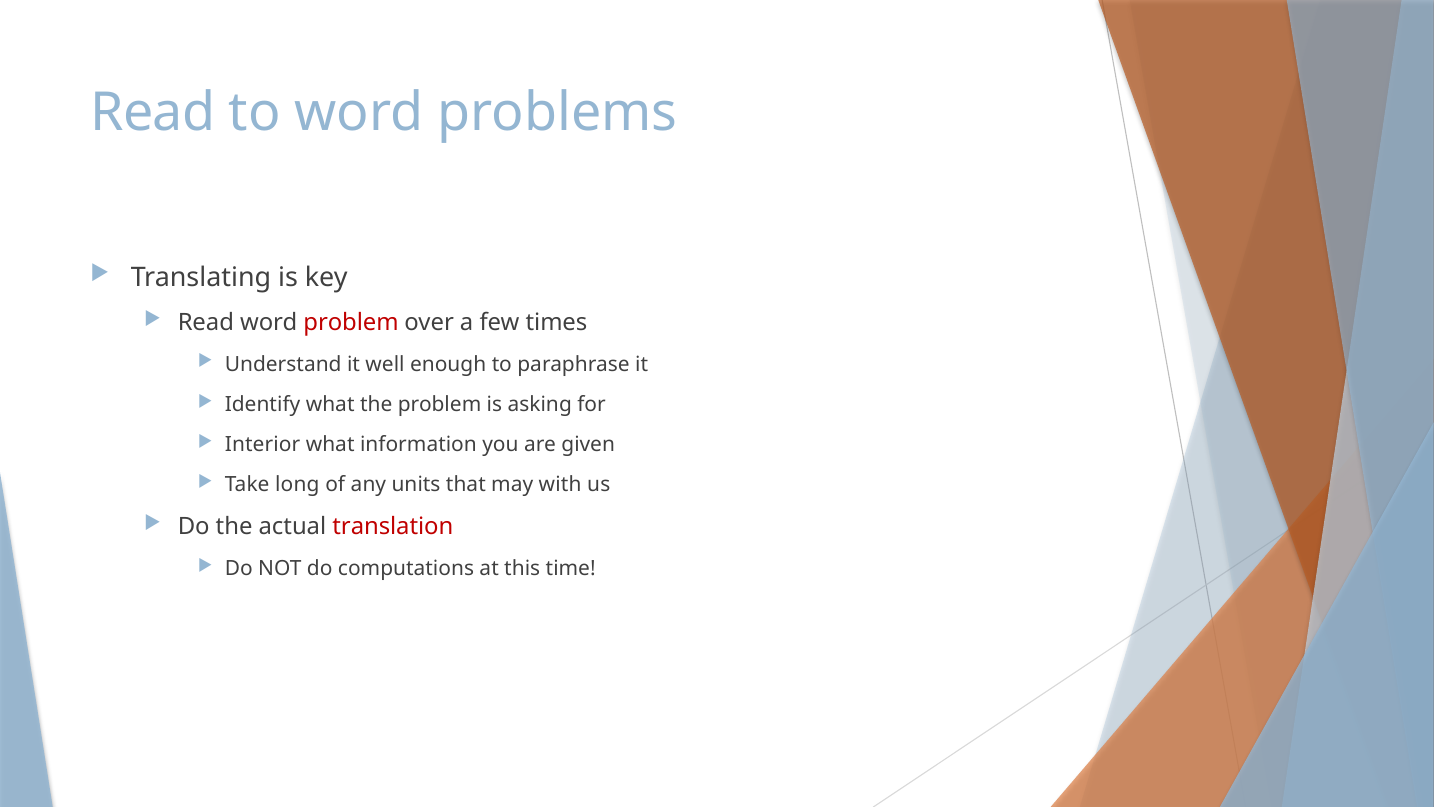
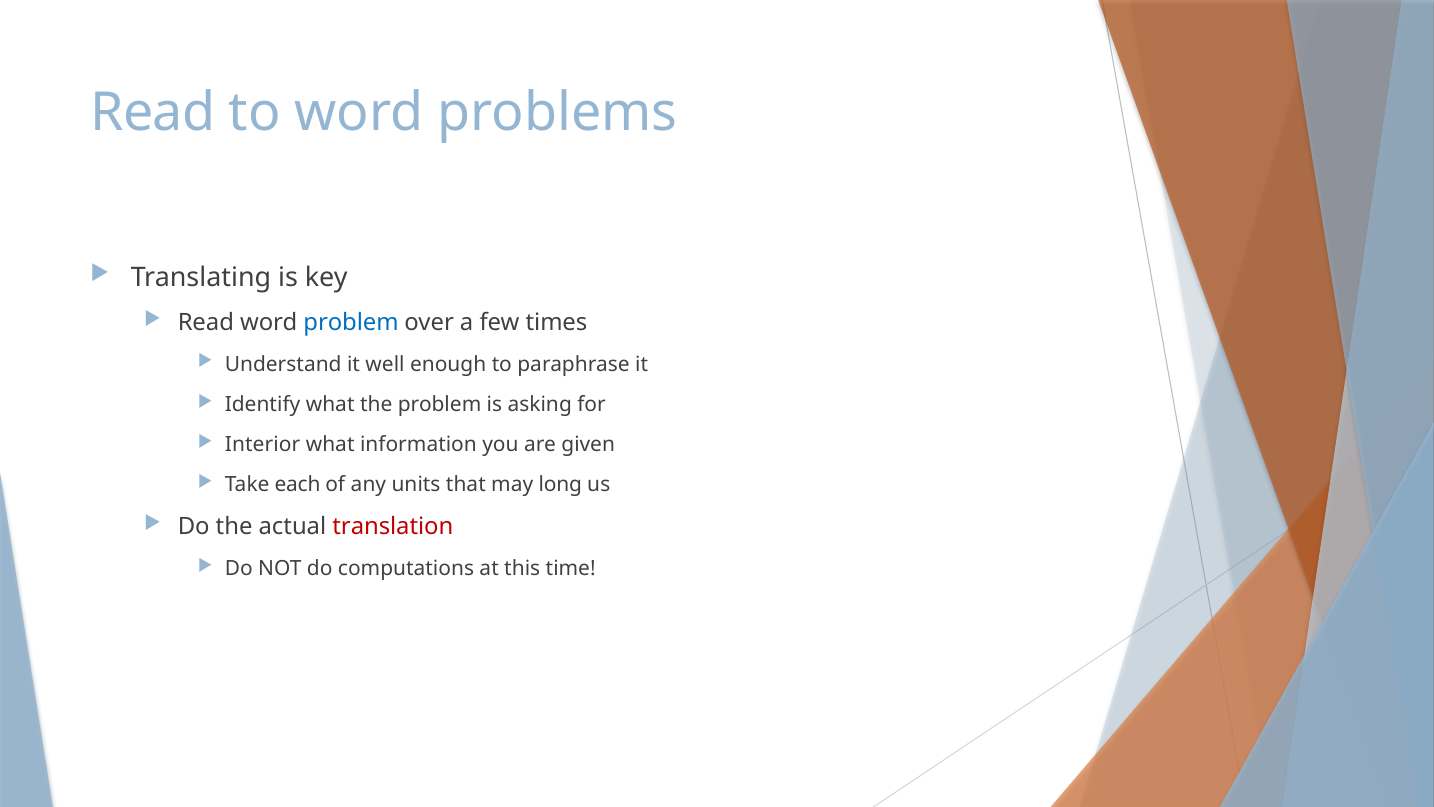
problem colour: red -> blue (351, 323)
long: long -> each (298, 485)
with: with -> long (560, 485)
